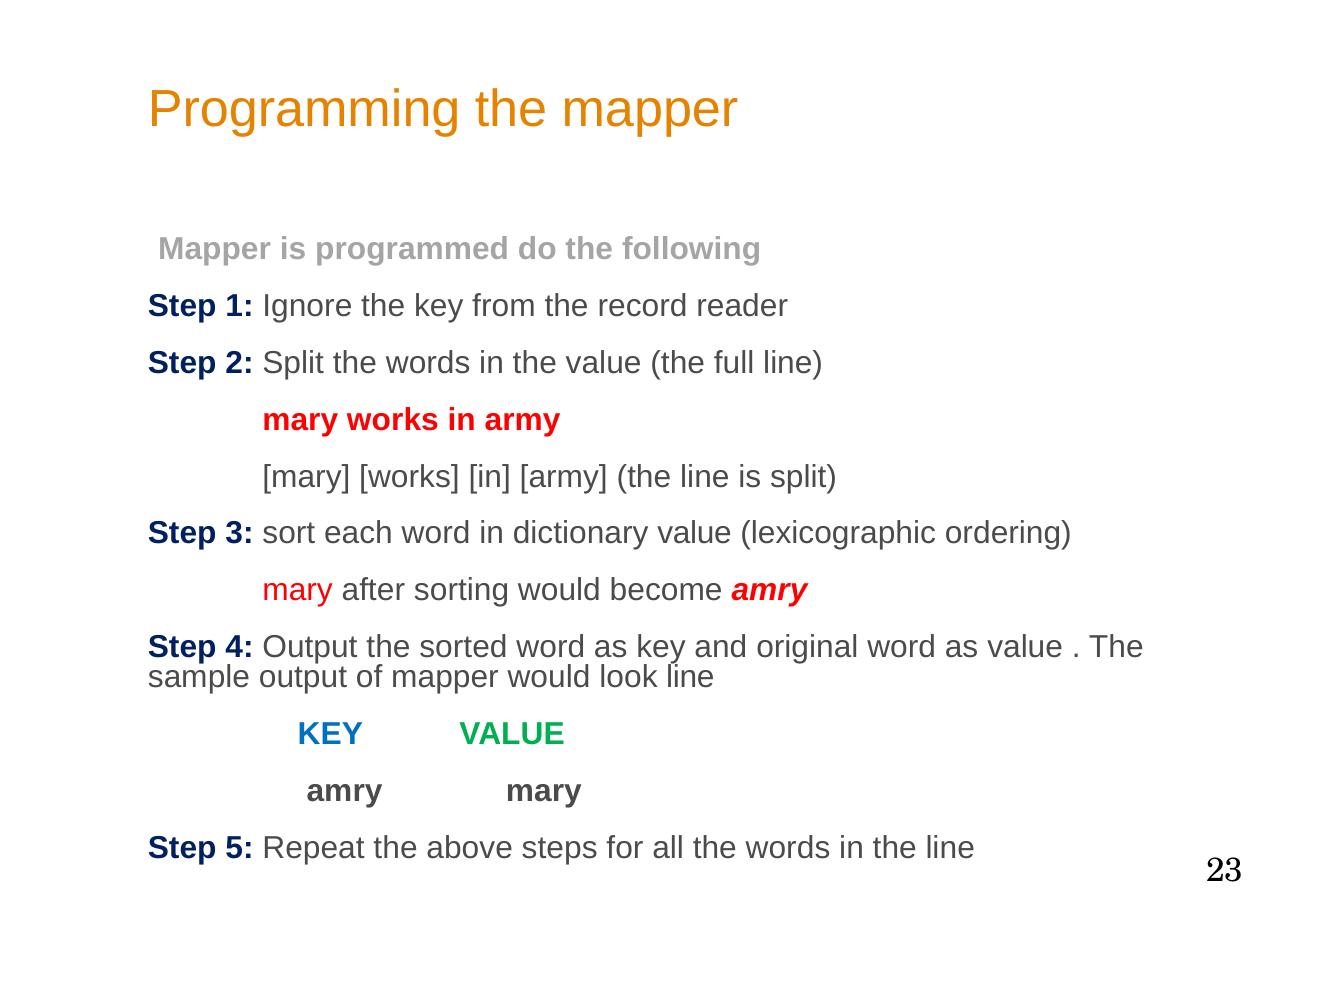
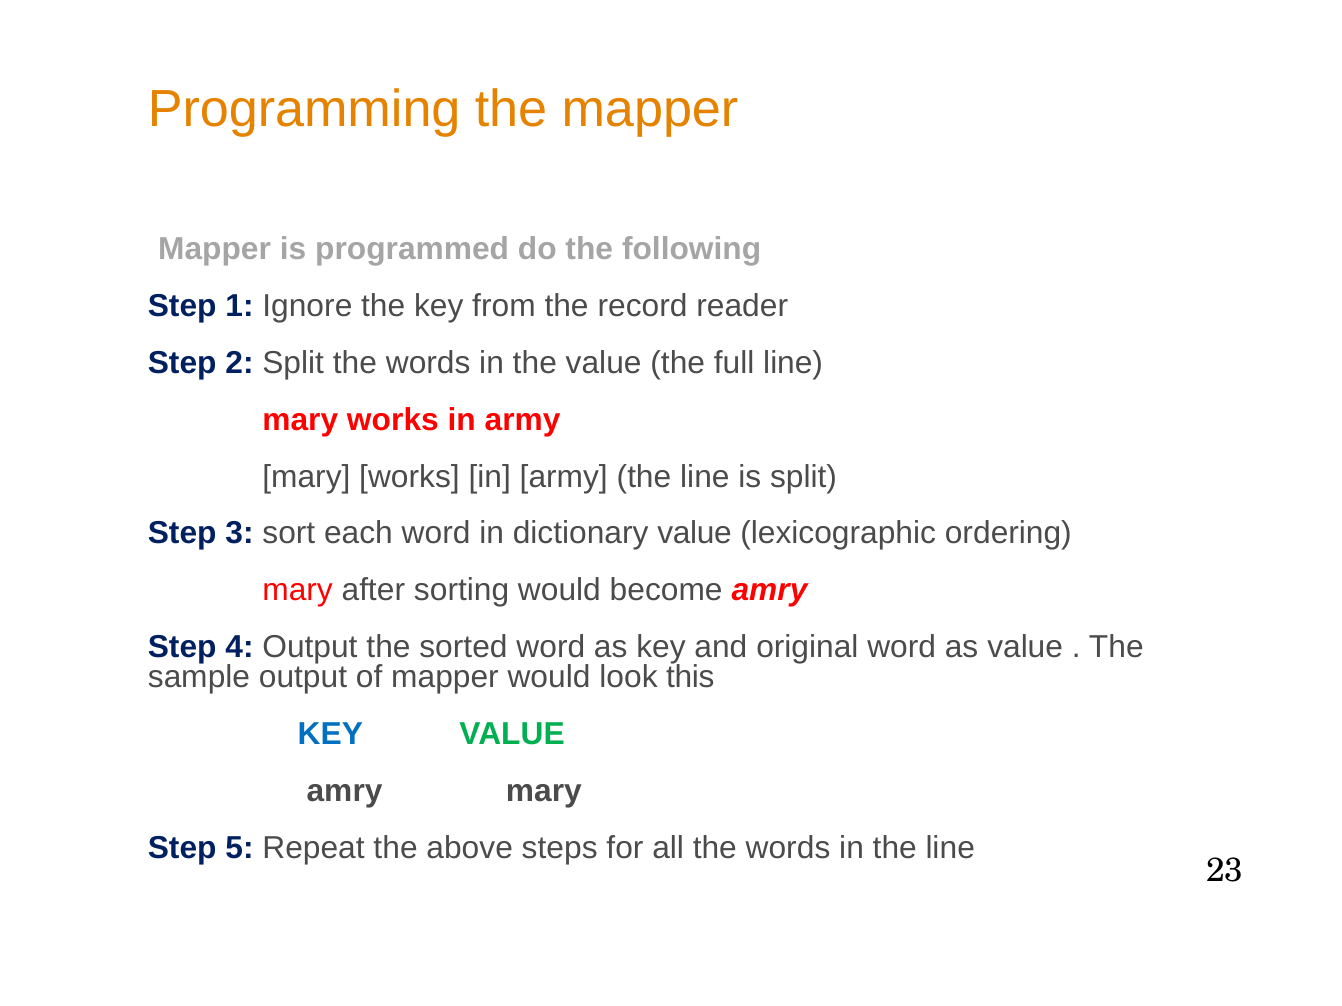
look line: line -> this (690, 678)
